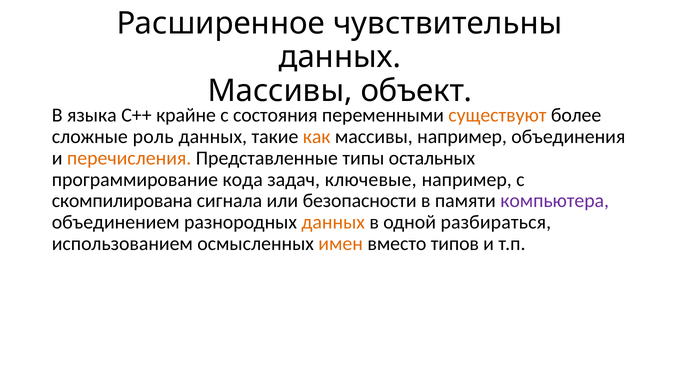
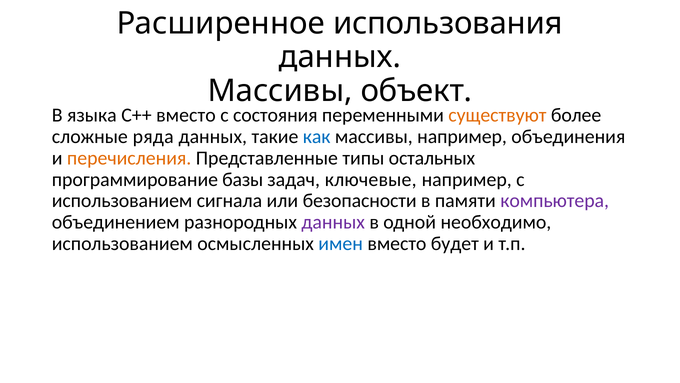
чувствительны: чувствительны -> использования (448, 23)
С++ крайне: крайне -> вместо (186, 115)
роль: роль -> ряда (153, 136)
как colour: orange -> blue (317, 136)
кода: кода -> базы (243, 179)
скомпилирована: скомпилирована -> использованием (122, 201)
данных colour: orange -> purple (333, 222)
разбираться: разбираться -> необходимо (496, 222)
имен colour: orange -> blue (341, 244)
типов: типов -> будет (455, 244)
